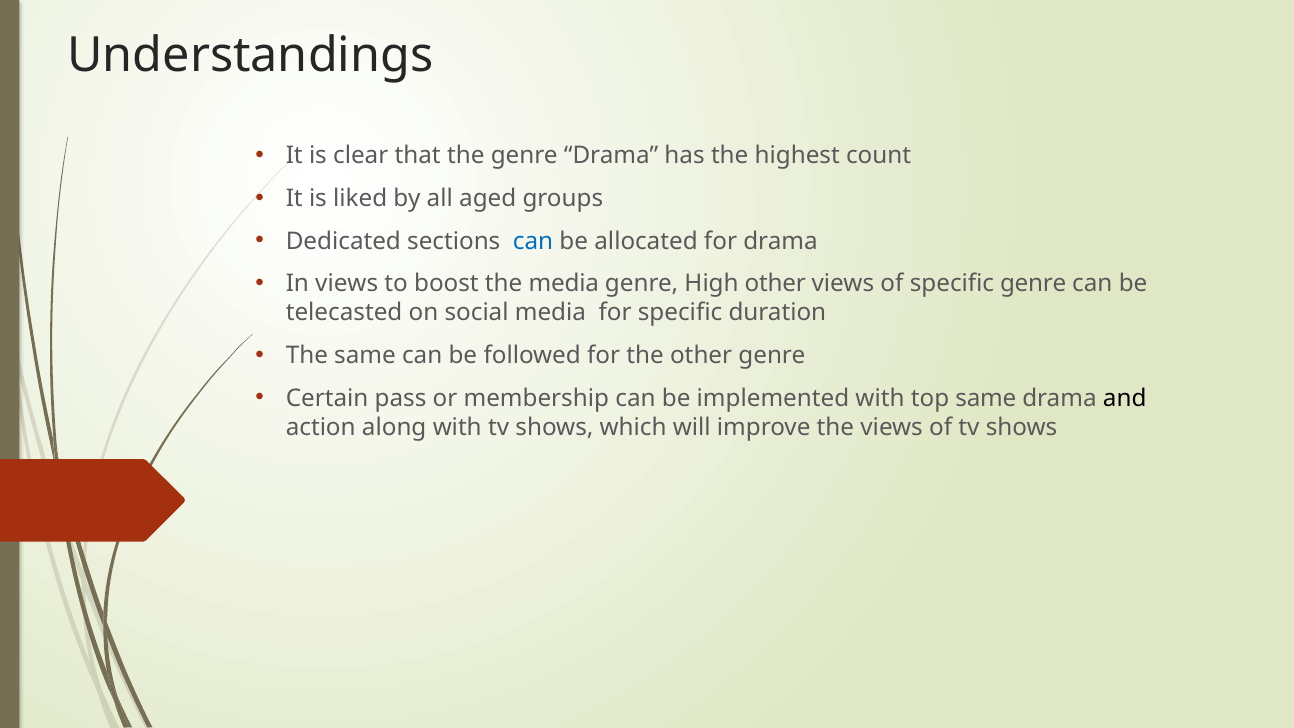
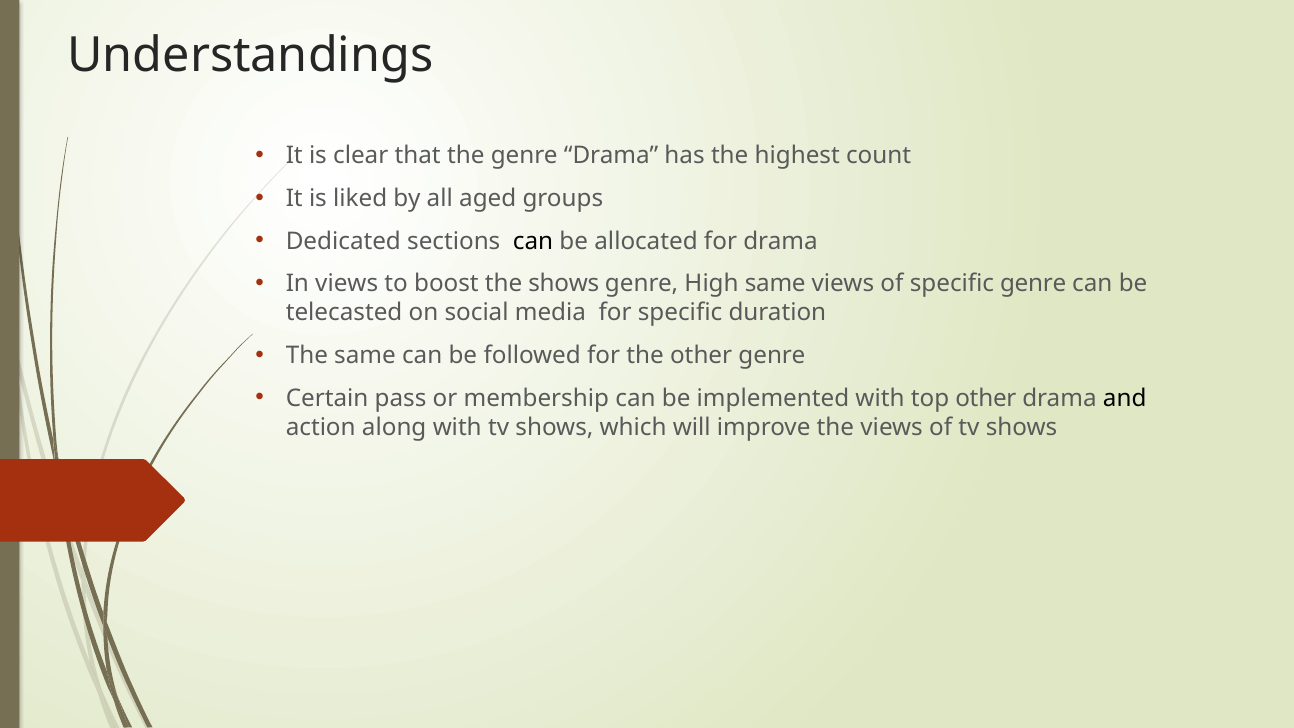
can colour: blue -> black (533, 241)
the media: media -> shows (564, 284)
High other: other -> same (775, 284)
top same: same -> other (986, 398)
